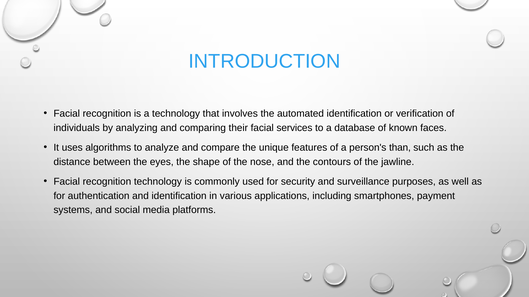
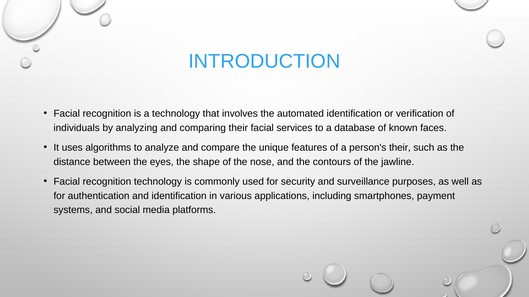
person's than: than -> their (400, 148)
